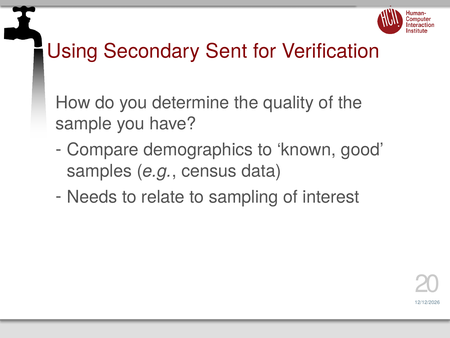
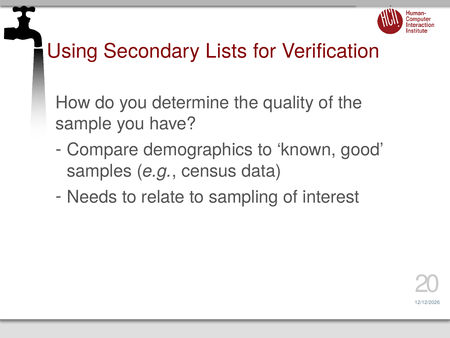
Sent: Sent -> Lists (226, 51)
